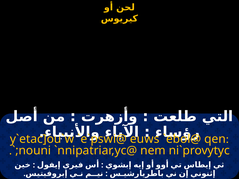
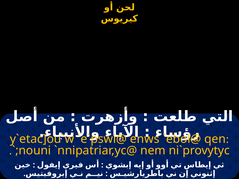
euws: euws -> enws (145, 139)
